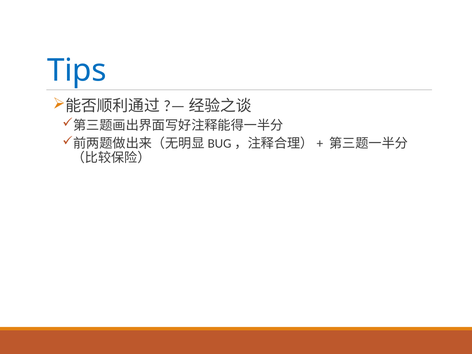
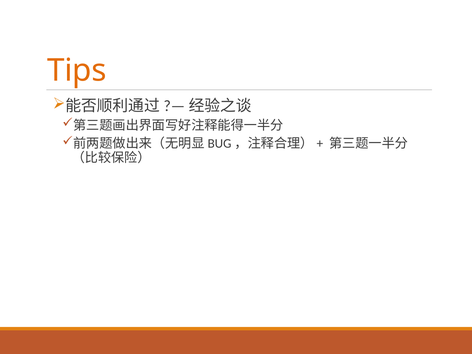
Tips colour: blue -> orange (77, 71)
